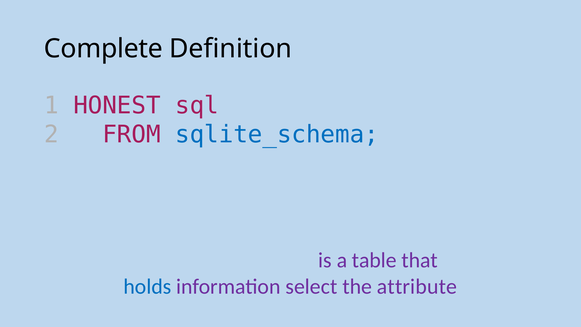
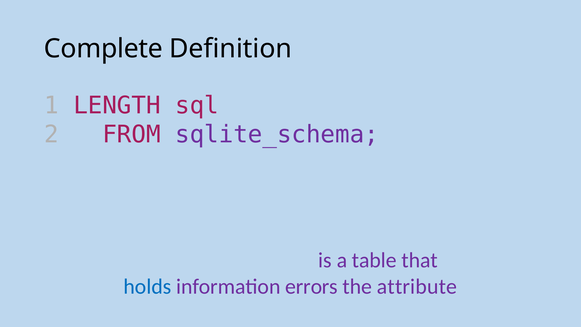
HONEST: HONEST -> LENGTH (117, 105)
sqlite_schema colour: blue -> purple (277, 134)
select: select -> errors (312, 286)
